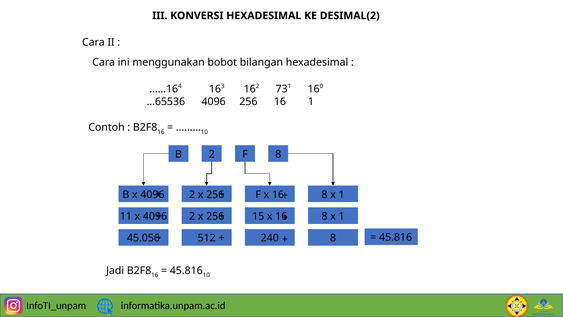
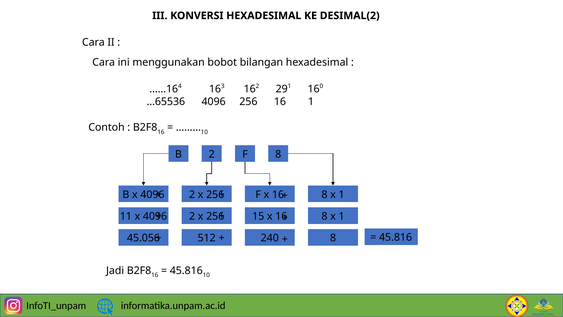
73: 73 -> 29 (282, 89)
